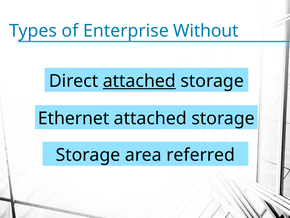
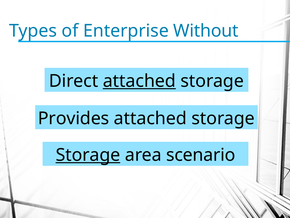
Ethernet: Ethernet -> Provides (74, 118)
Storage underline: none -> present (88, 155)
referred: referred -> scenario (201, 155)
